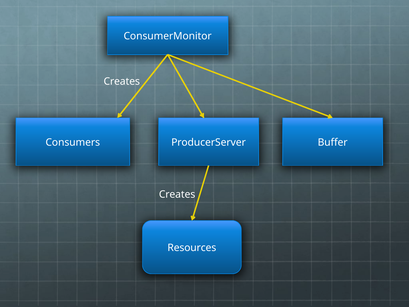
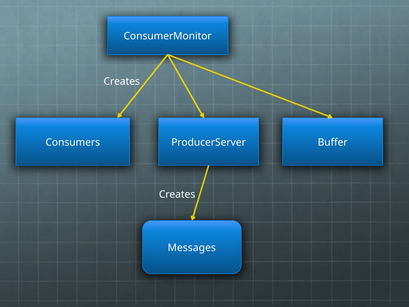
Resources: Resources -> Messages (192, 248)
